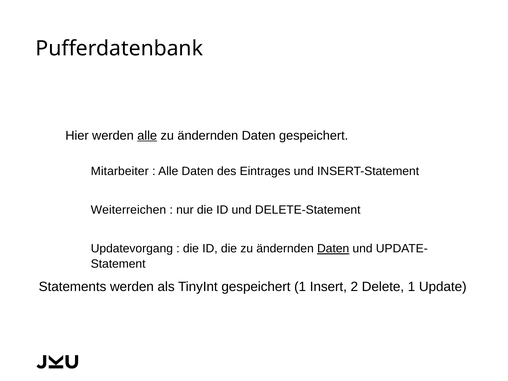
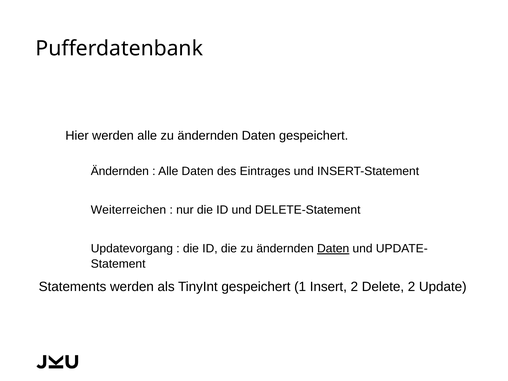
alle underline: present -> none (147, 136)
Mitarbeiter: Mitarbeiter -> Ändernden (120, 171)
Delete 1: 1 -> 2 (412, 287)
